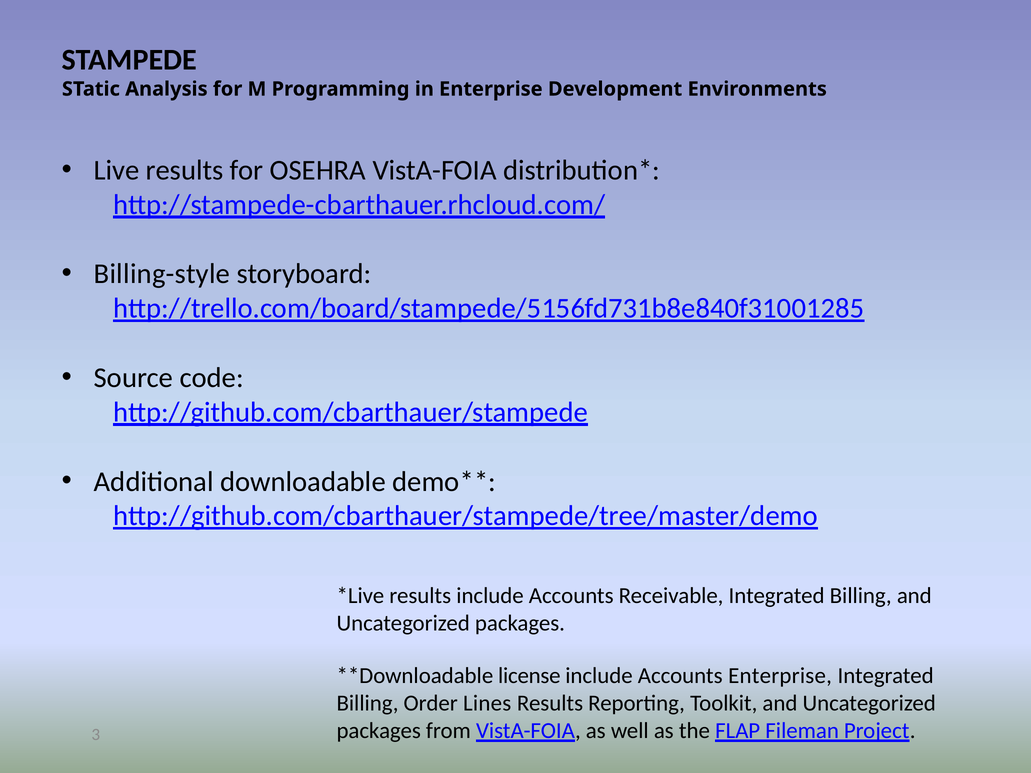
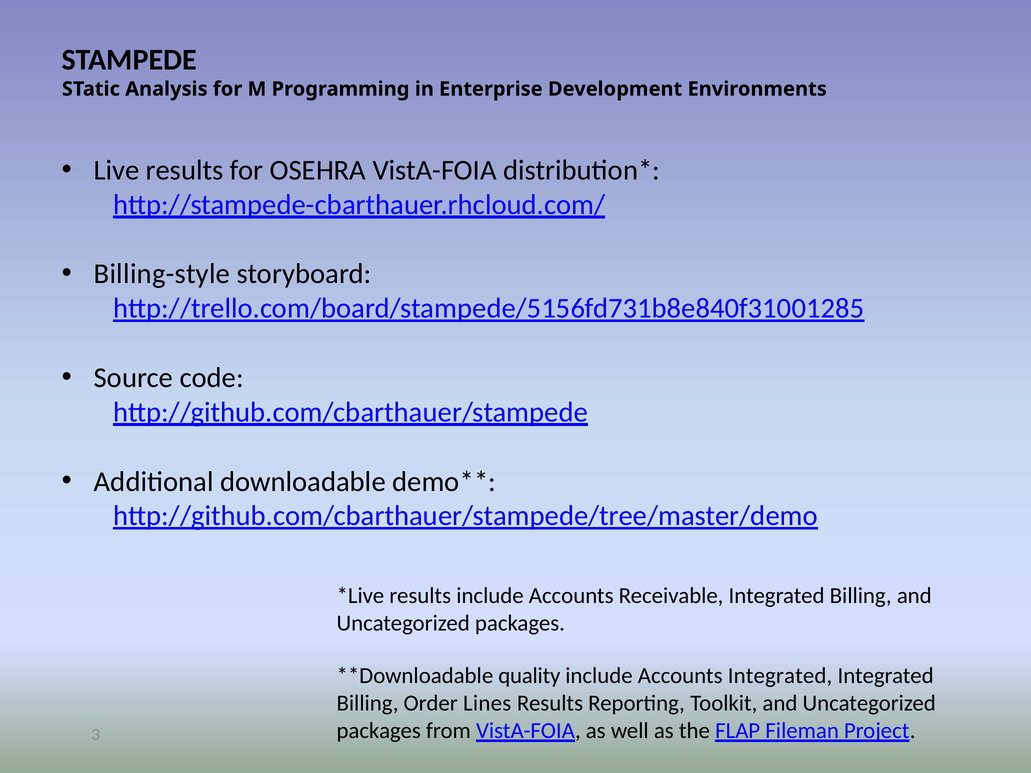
license: license -> quality (529, 676)
Accounts Enterprise: Enterprise -> Integrated (780, 676)
